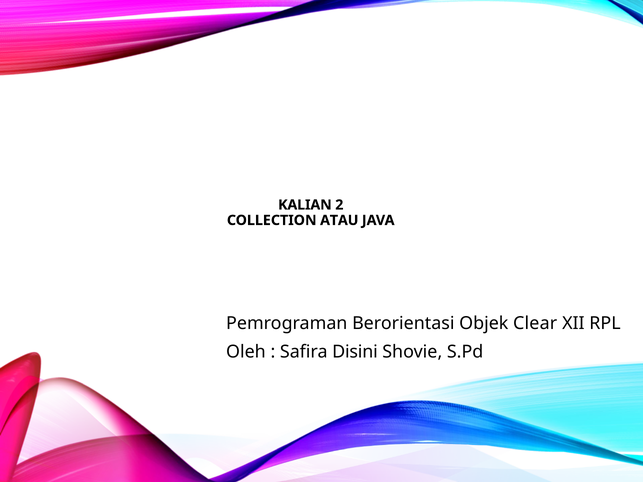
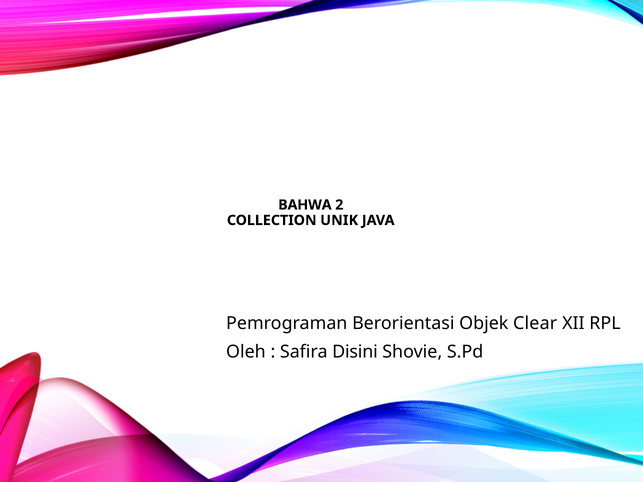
KALIAN: KALIAN -> BAHWA (305, 205)
ATAU: ATAU -> UNIK (339, 220)
